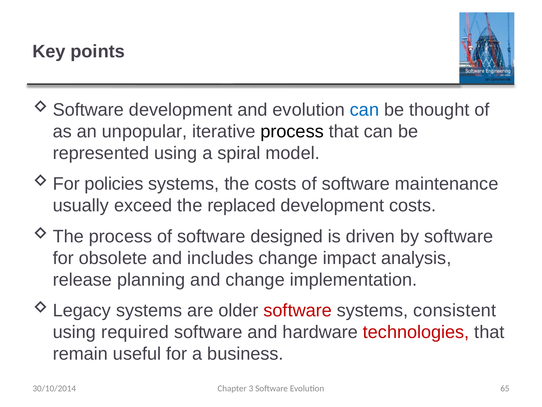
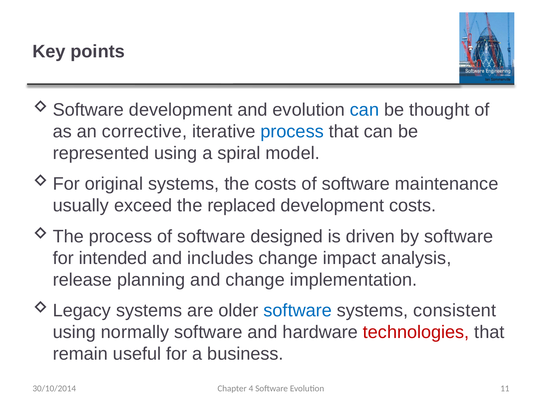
unpopular: unpopular -> corrective (144, 131)
process colour: black -> blue (292, 131)
policies: policies -> original (114, 184)
obsolete: obsolete -> intended (113, 258)
software colour: red -> blue (298, 310)
required: required -> normally (135, 332)
3: 3 -> 4 (251, 388)
65: 65 -> 11 (505, 388)
